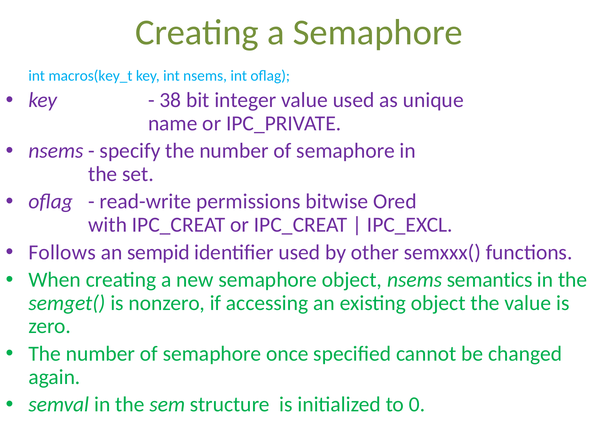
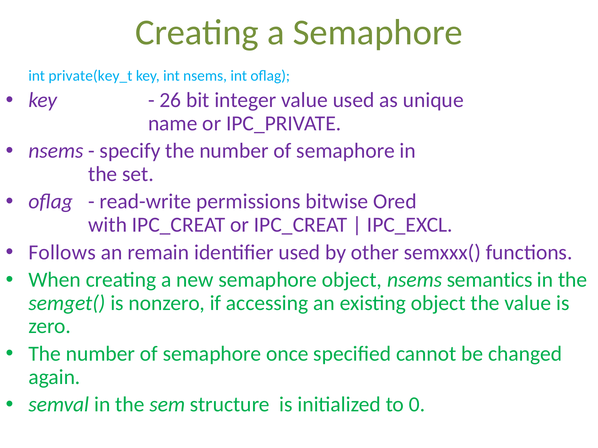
macros(key_t: macros(key_t -> private(key_t (90, 76)
38: 38 -> 26 (170, 100)
sempid: sempid -> remain (158, 253)
